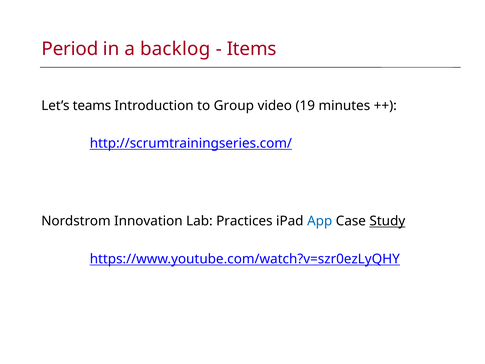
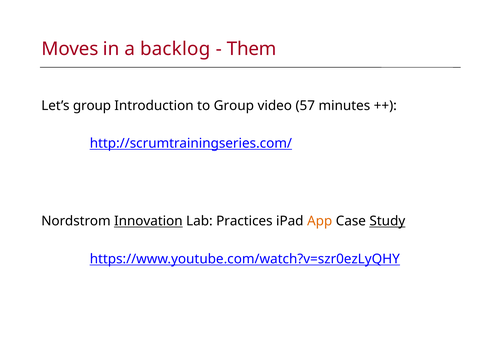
Period: Period -> Moves (70, 49)
Items: Items -> Them (252, 49)
Let’s teams: teams -> group (92, 106)
19: 19 -> 57 (305, 106)
Innovation underline: none -> present (148, 221)
App colour: blue -> orange (320, 221)
